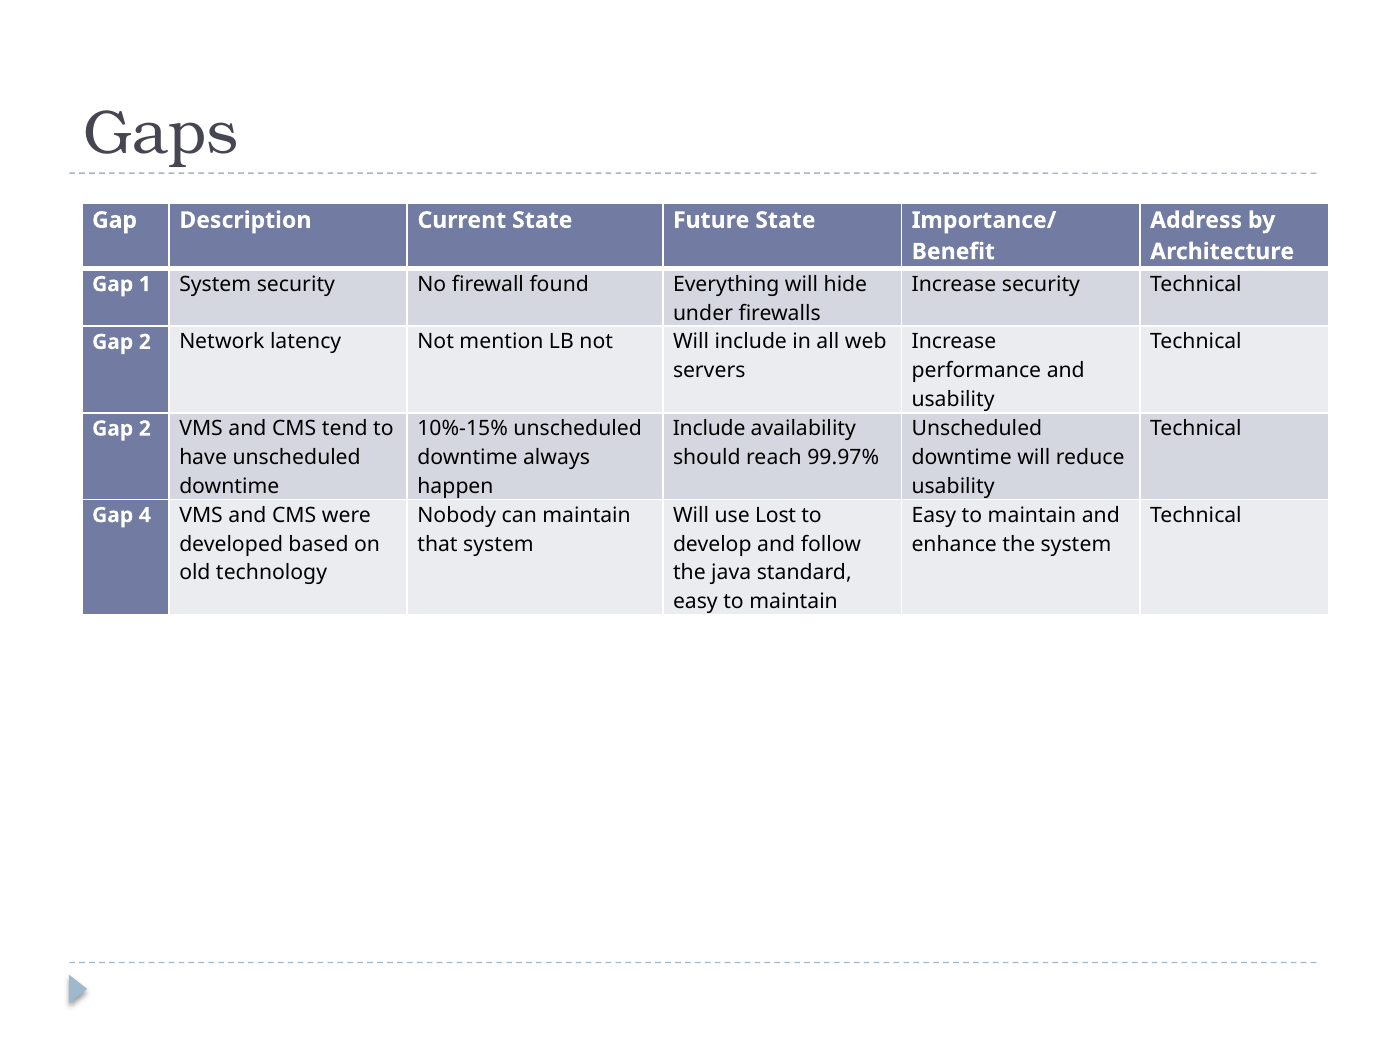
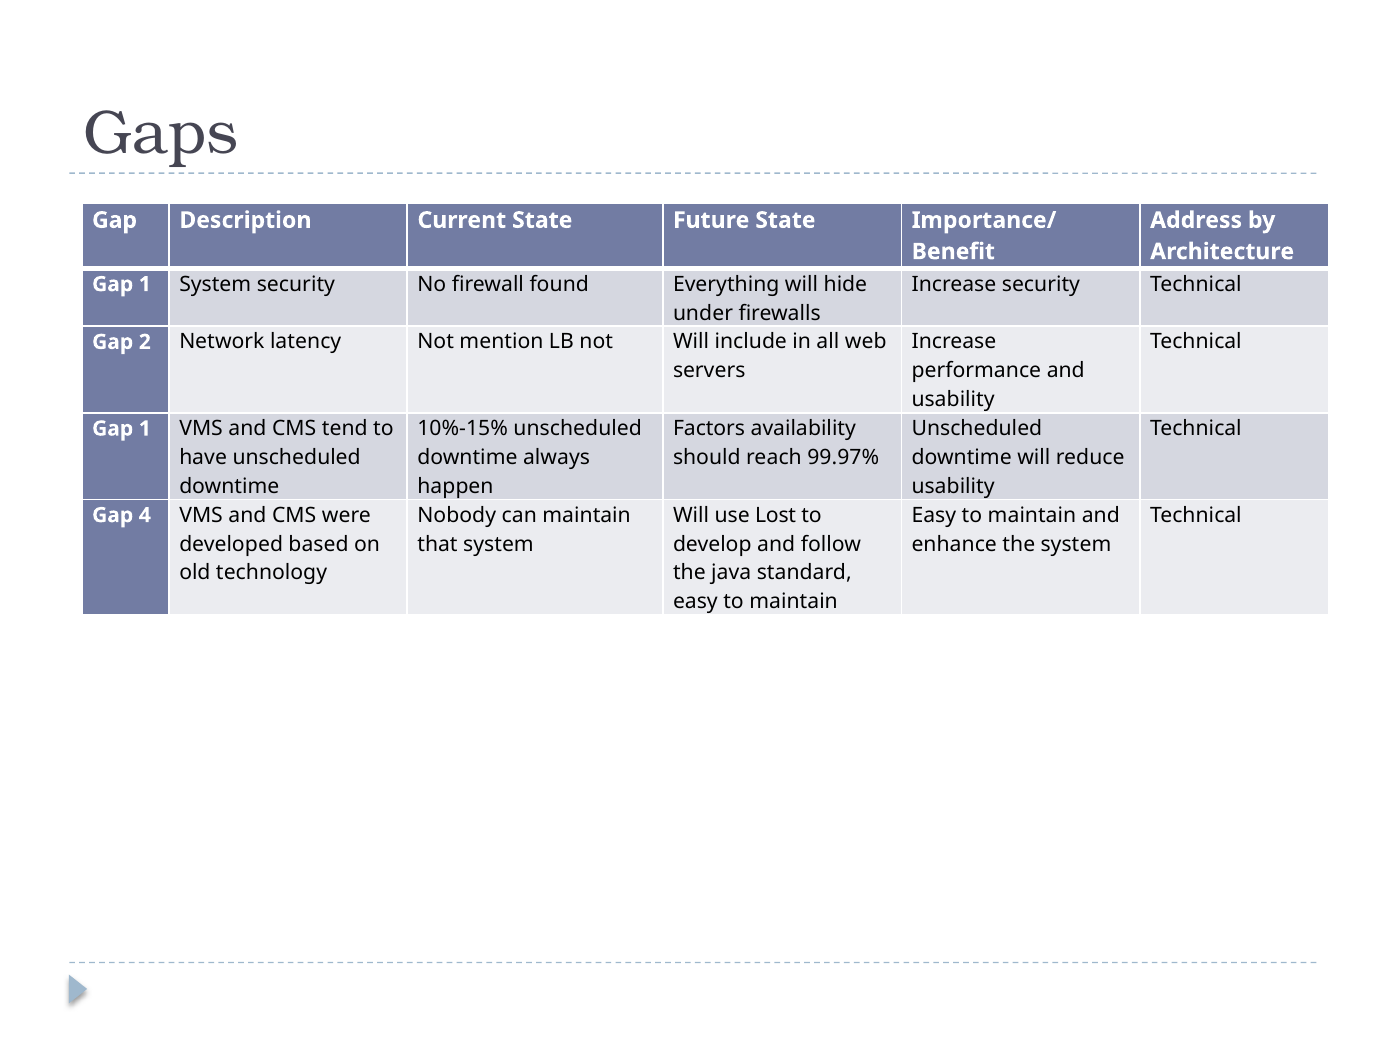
Include: Include -> Factors (709, 429)
2: 2 -> 1 (145, 429)
